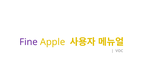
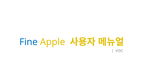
Fine colour: purple -> blue (29, 42)
